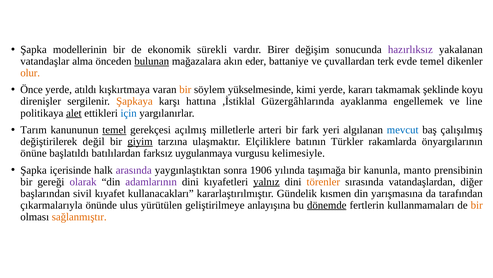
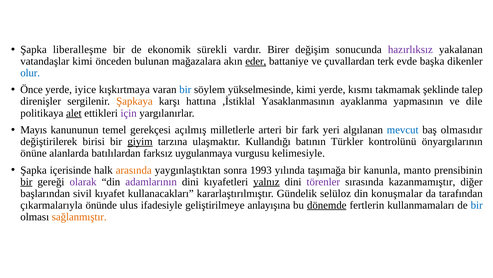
modellerinin: modellerinin -> liberalleşme (80, 49)
vatandaşlar alma: alma -> kimi (82, 61)
bulunan underline: present -> none (152, 61)
eder underline: none -> present (256, 61)
evde temel: temel -> başka (432, 61)
olur colour: orange -> blue (30, 73)
atıldı: atıldı -> iyice (85, 90)
bir colour: orange -> blue (185, 90)
kararı: kararı -> kısmı (360, 90)
koyu: koyu -> talep (472, 90)
Güzergâhlarında: Güzergâhlarında -> Yasaklanmasının (298, 101)
engellemek: engellemek -> yapmasının (418, 101)
line: line -> dile (474, 101)
için colour: blue -> purple (129, 113)
Tarım: Tarım -> Mayıs (34, 130)
temel underline: present -> none (114, 130)
çalışılmış: çalışılmış -> olmasıdır (462, 130)
değil: değil -> birisi (94, 141)
Elçiliklere: Elçiliklere -> Kullandığı (268, 141)
rakamlarda: rakamlarda -> kontrolünü (392, 141)
başlatıldı: başlatıldı -> alanlarda (69, 153)
arasında colour: purple -> orange (134, 170)
1906: 1906 -> 1993 (261, 170)
bir underline: none -> present (26, 181)
törenler colour: orange -> purple (323, 181)
vatandaşlardan: vatandaşlardan -> kazanmamıştır (422, 181)
kısmen: kısmen -> selüloz (336, 193)
yarışmasına: yarışmasına -> konuşmalar (397, 193)
yürütülen: yürütülen -> ifadesiyle (162, 205)
bir colour: orange -> blue (477, 205)
